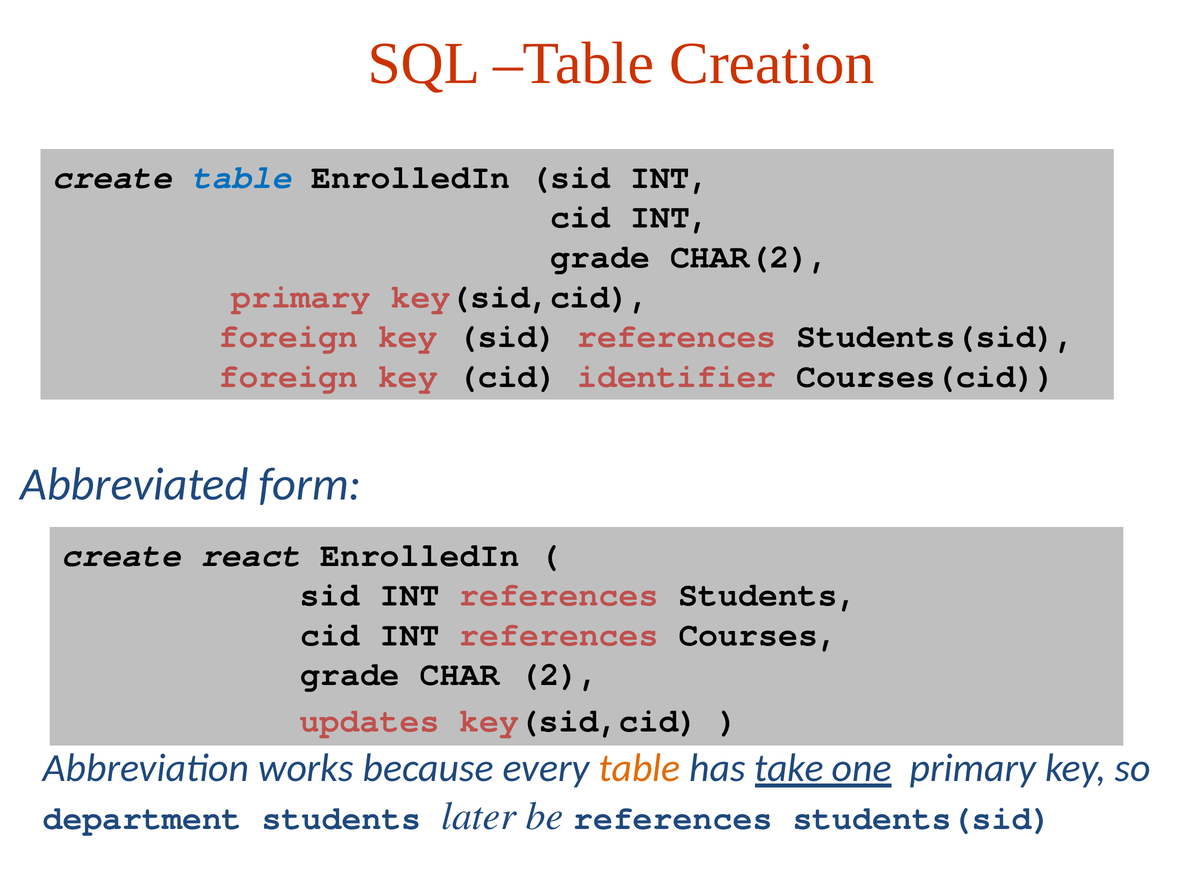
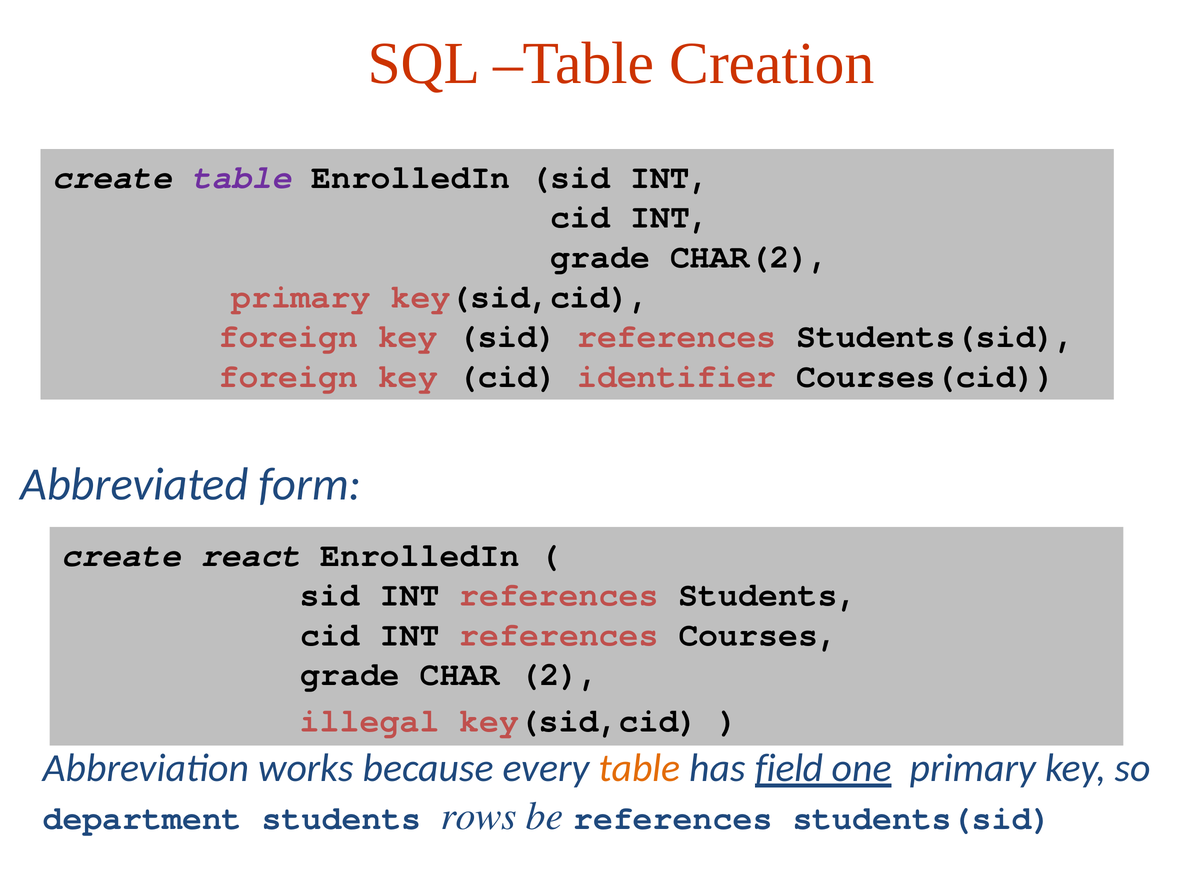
table colour: blue -> purple (242, 177)
updates: updates -> illegal (370, 721)
take: take -> field (789, 768)
later: later -> rows (479, 816)
